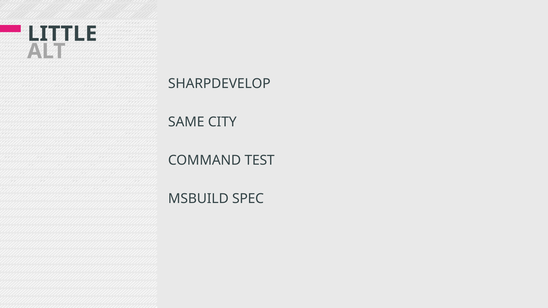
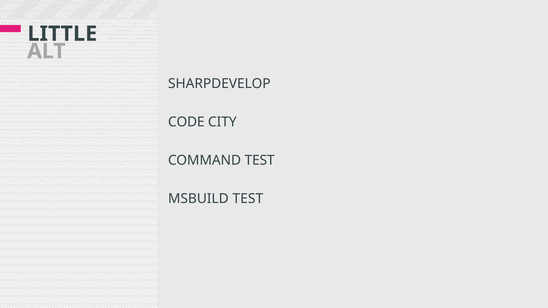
SAME: SAME -> CODE (186, 122)
MSBUILD SPEC: SPEC -> TEST (248, 199)
